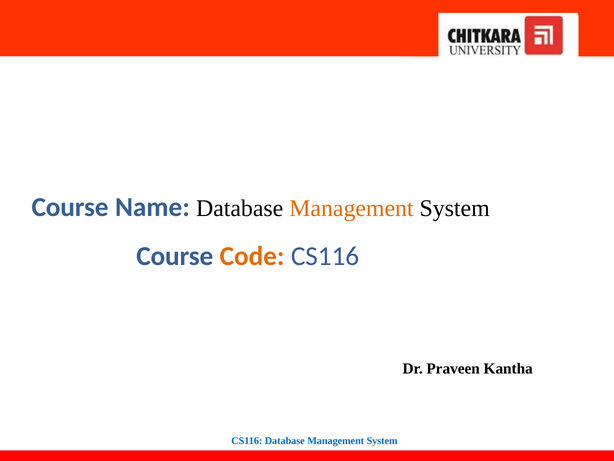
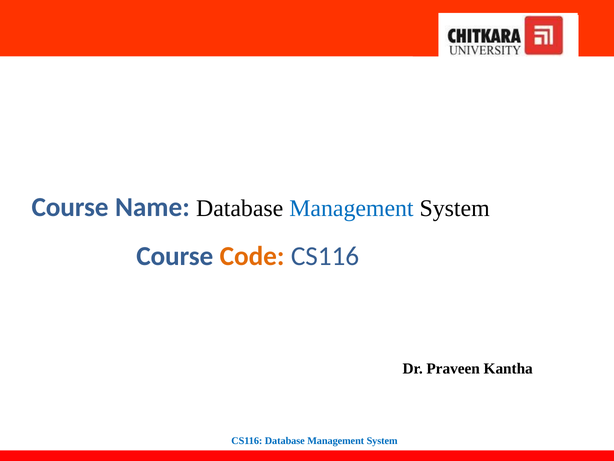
Management colour: orange -> blue (351, 208)
